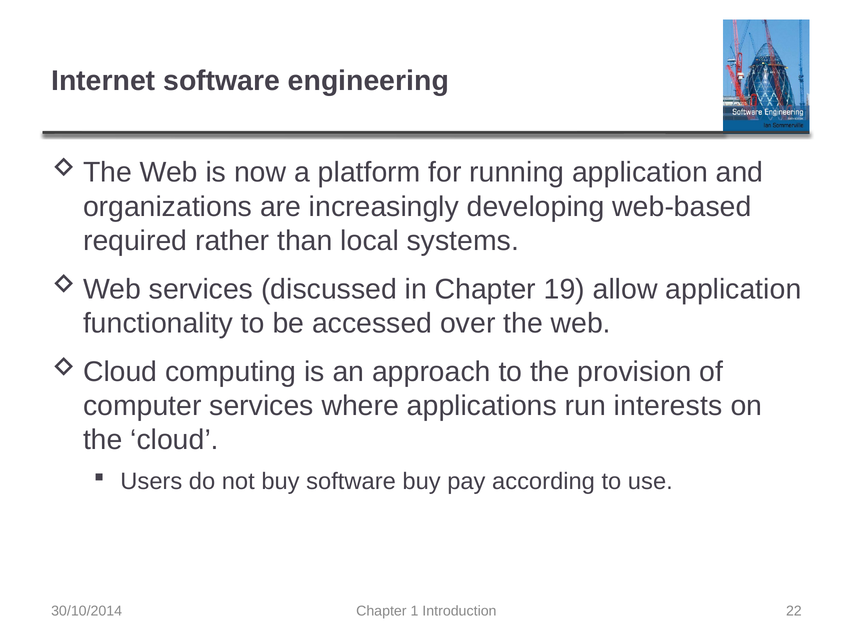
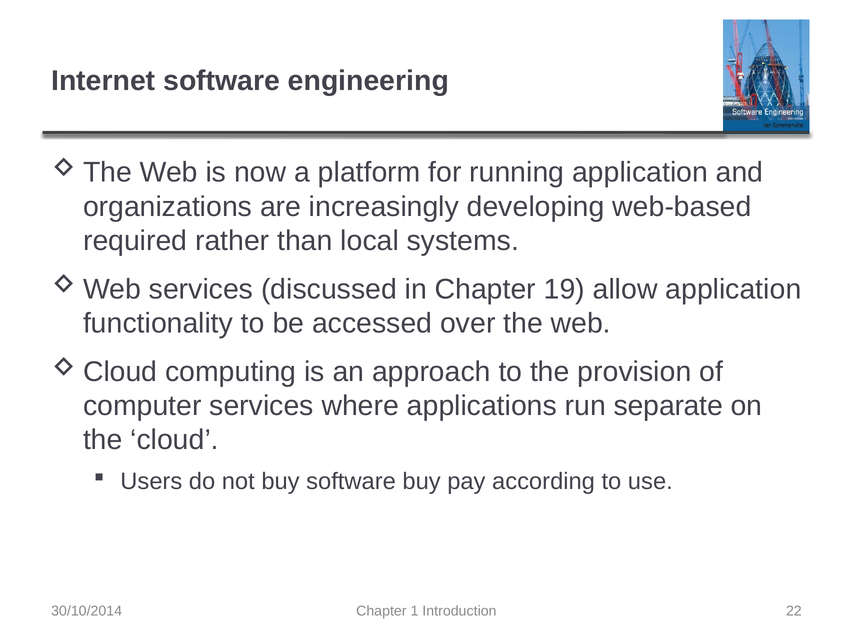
interests: interests -> separate (668, 406)
